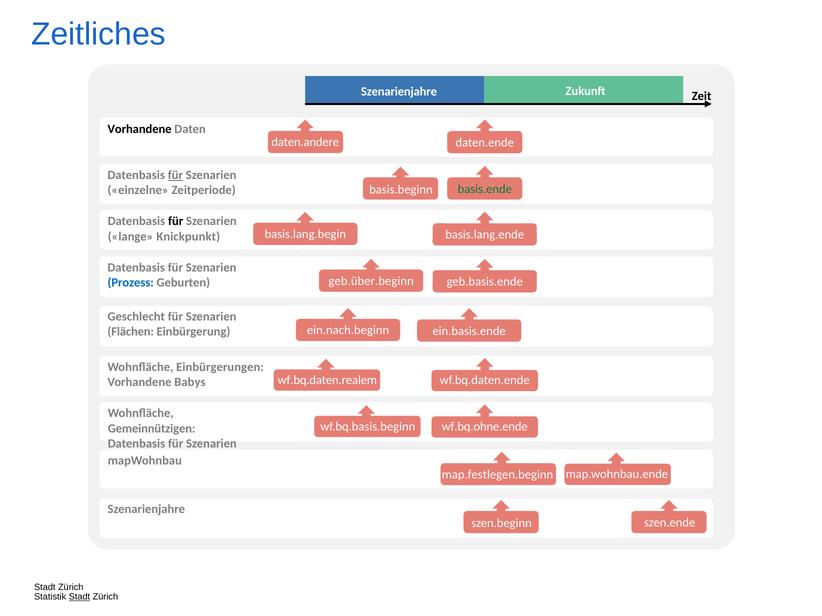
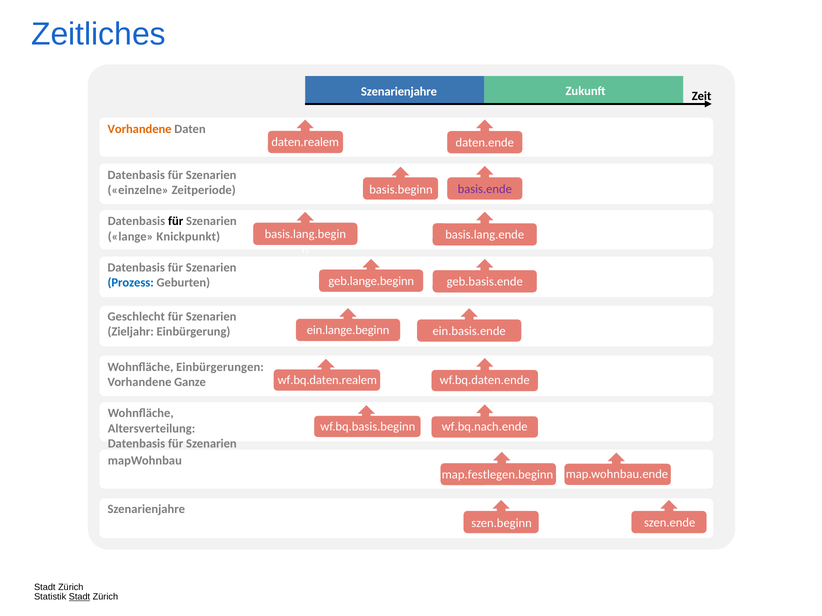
Vorhandene colour: black -> orange (140, 129)
daten.andere: daten.andere -> daten.realem (305, 142)
für underline: present -> none (175, 175)
basis.ende colour: green -> purple (485, 189)
geb.über.beginn: geb.über.beginn -> geb.lange.beginn (371, 281)
Flächen: Flächen -> Zieljahr (131, 332)
ein.nach.beginn: ein.nach.beginn -> ein.lange.beginn (348, 331)
Babys: Babys -> Ganze (190, 383)
wf.bq.ohne.ende: wf.bq.ohne.ende -> wf.bq.nach.ende (485, 427)
Gemeinnützigen: Gemeinnützigen -> Altersverteilung (152, 429)
